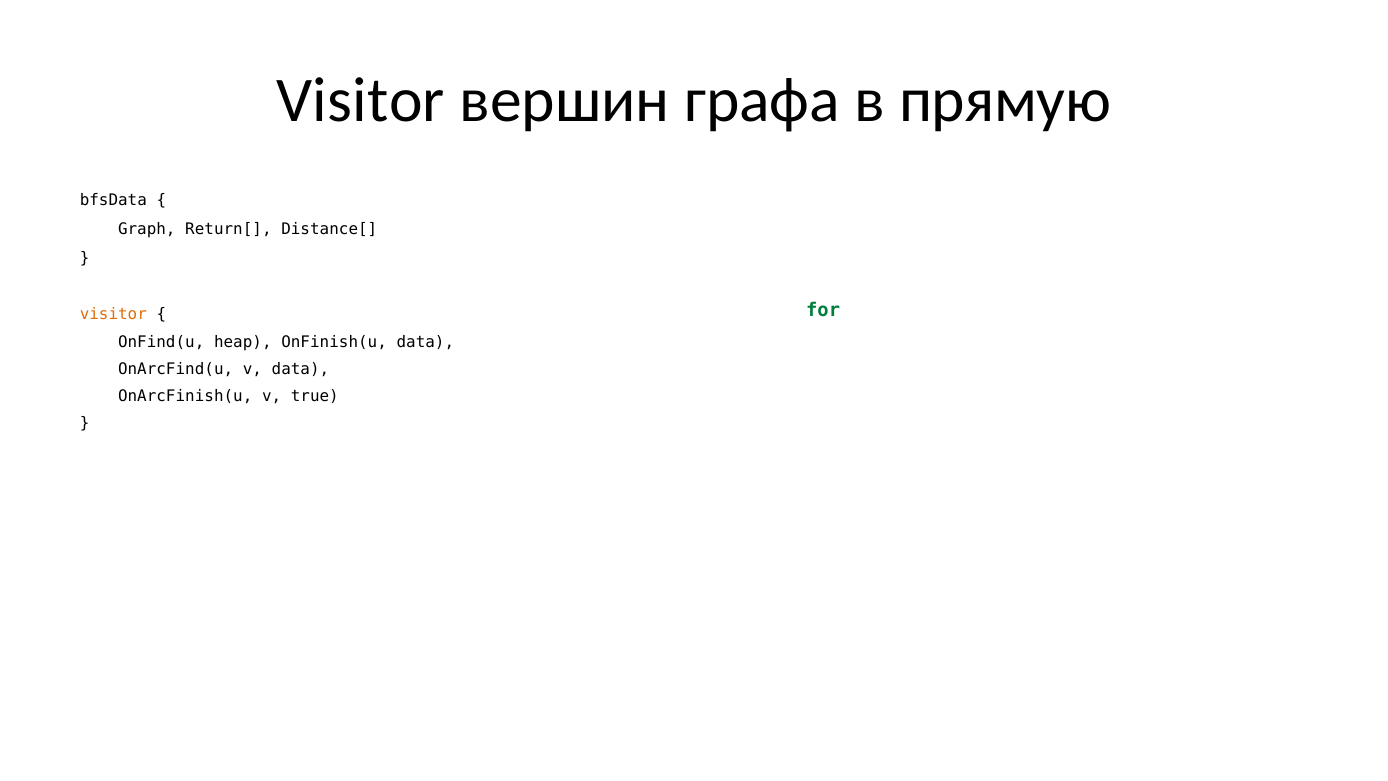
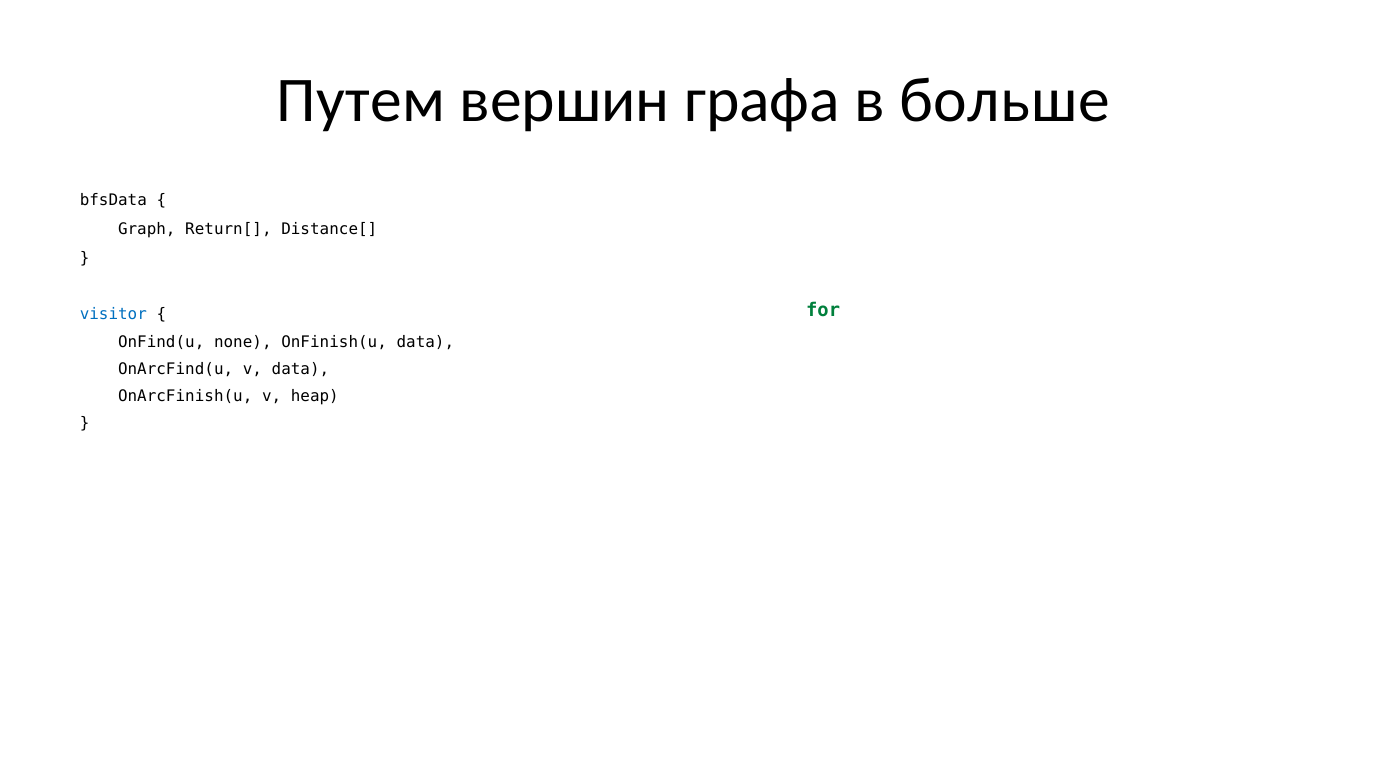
Visitor: Visitor -> Путем (361, 101)
прямую: прямую -> больше (1005, 101)
visitor colour: orange -> blue (113, 314)
heap: heap -> none (243, 342)
true: true -> heap (315, 396)
